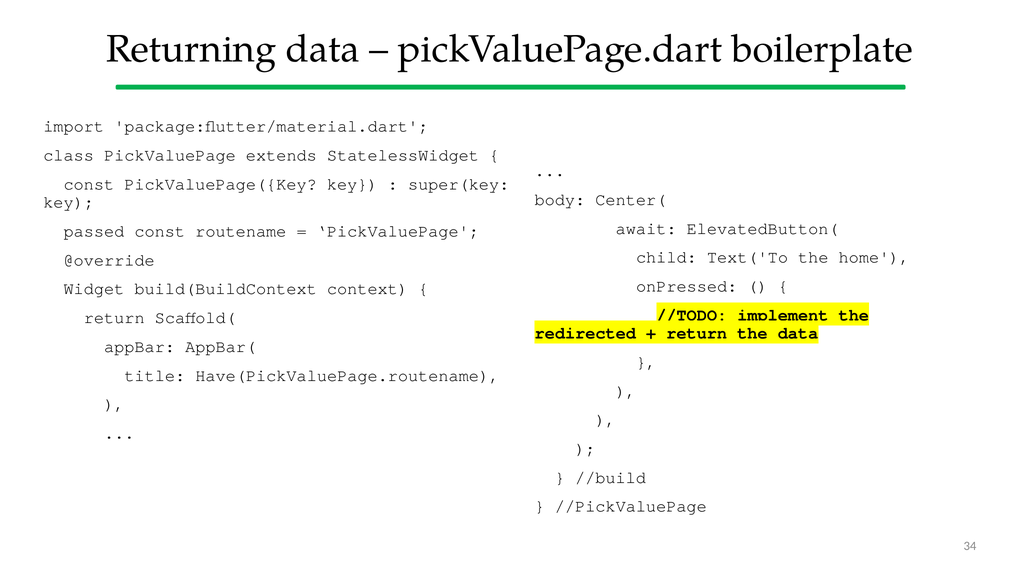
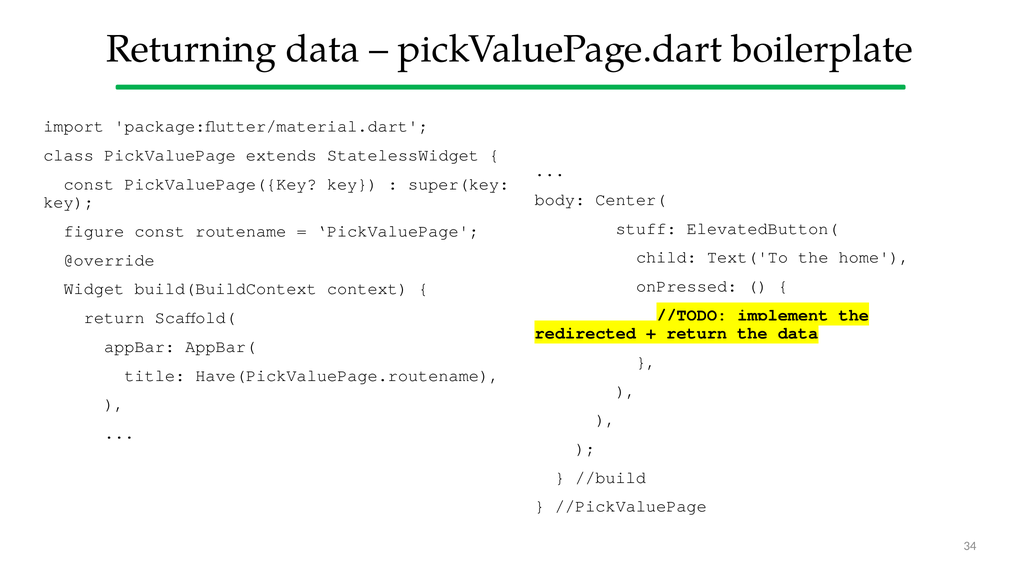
await: await -> stuff (646, 228)
passed: passed -> figure (94, 231)
